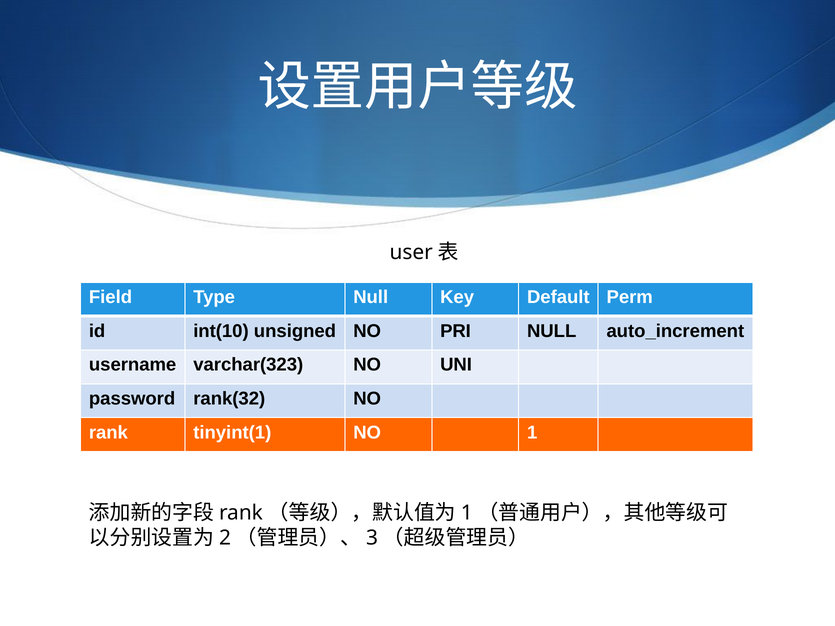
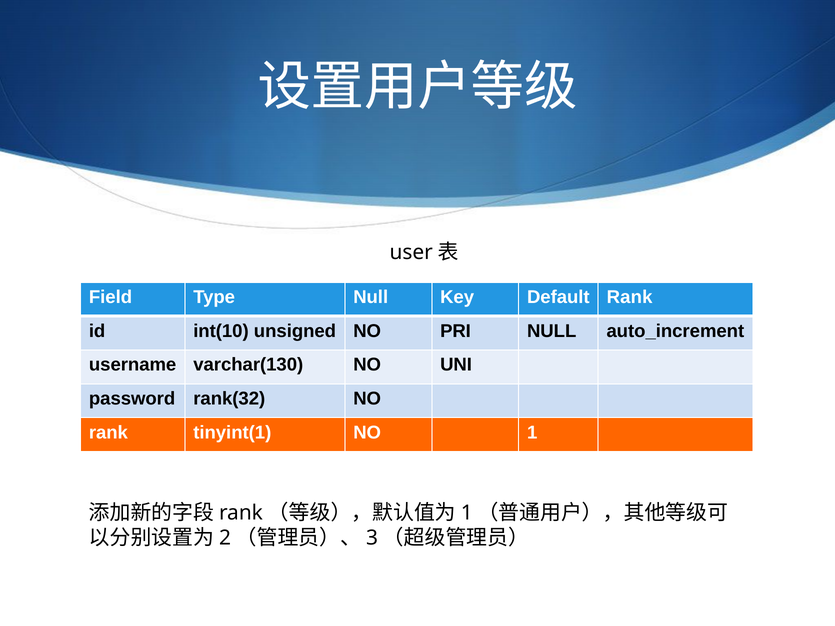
Default Perm: Perm -> Rank (630, 297)
varchar(323: varchar(323 -> varchar(130 (248, 365)
